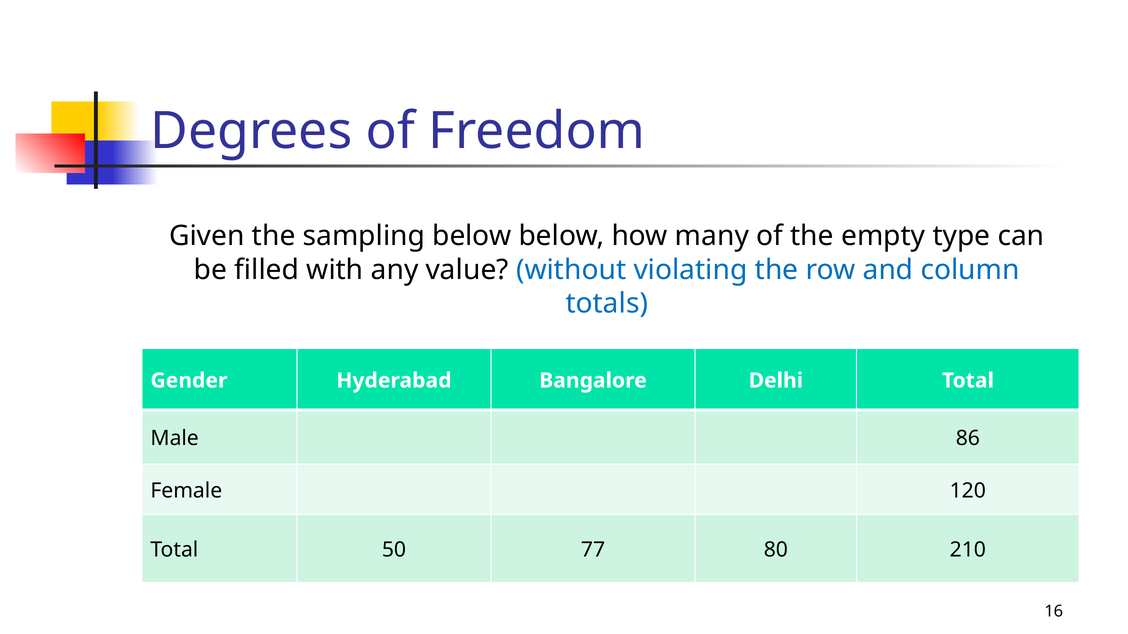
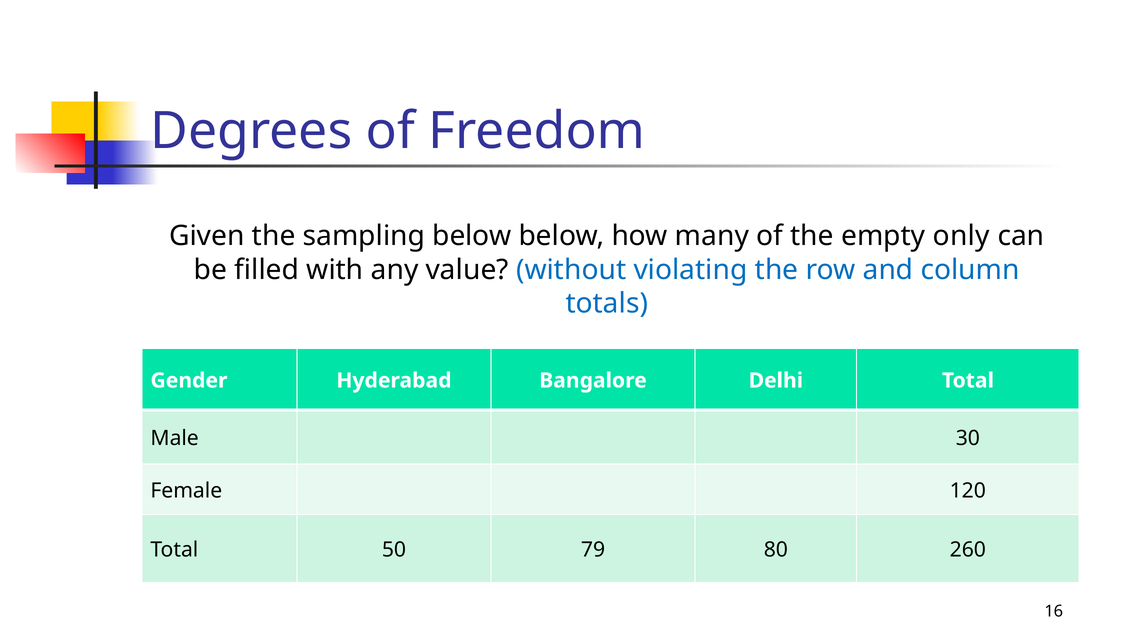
type: type -> only (961, 236)
86: 86 -> 30 (968, 439)
77: 77 -> 79 (593, 550)
210: 210 -> 260 (968, 550)
